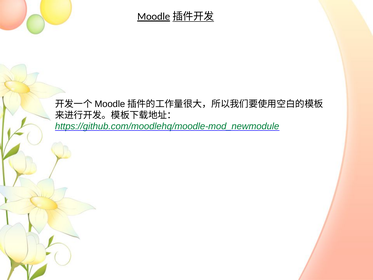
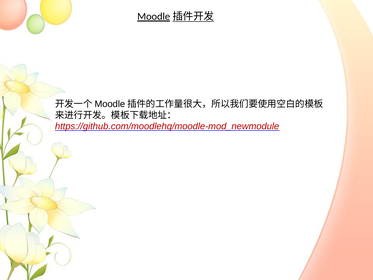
https://github.com/moodlehq/moodle-mod_newmodule colour: green -> red (167, 126)
